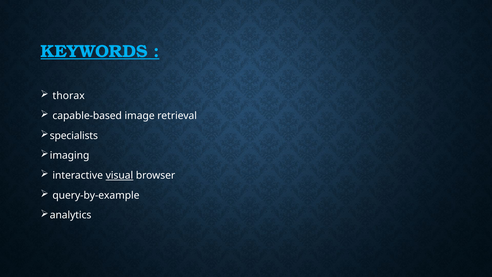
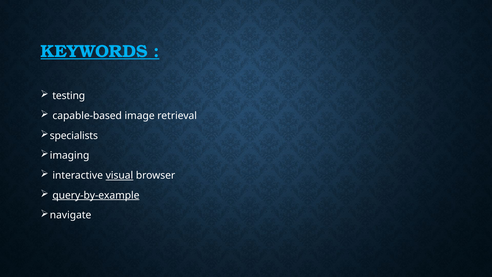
thorax: thorax -> testing (69, 96)
query-by-example underline: none -> present (96, 195)
analytics: analytics -> navigate (71, 215)
